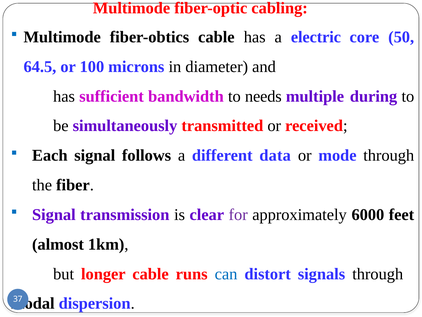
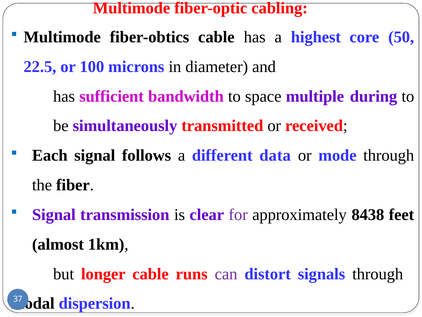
electric: electric -> highest (316, 37)
64.5: 64.5 -> 22.5 (40, 67)
needs: needs -> space (263, 96)
6000: 6000 -> 8438 (368, 214)
can colour: blue -> purple (226, 273)
